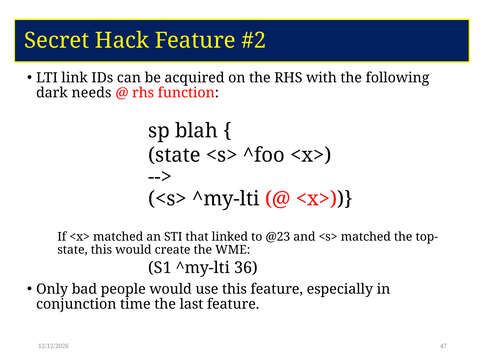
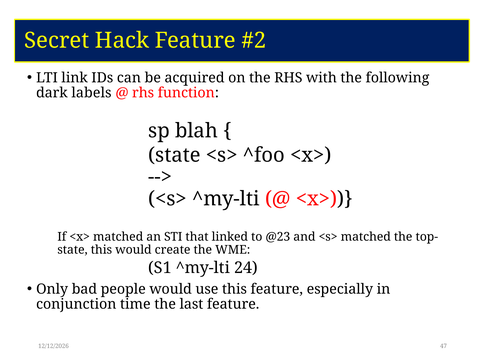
needs: needs -> labels (91, 93)
36: 36 -> 24 (246, 268)
